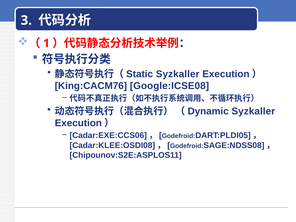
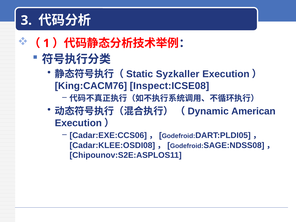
Google:ICSE08: Google:ICSE08 -> Inspect:ICSE08 (169, 86)
（Dynamic Syzkaller: Syzkaller -> American (253, 111)
